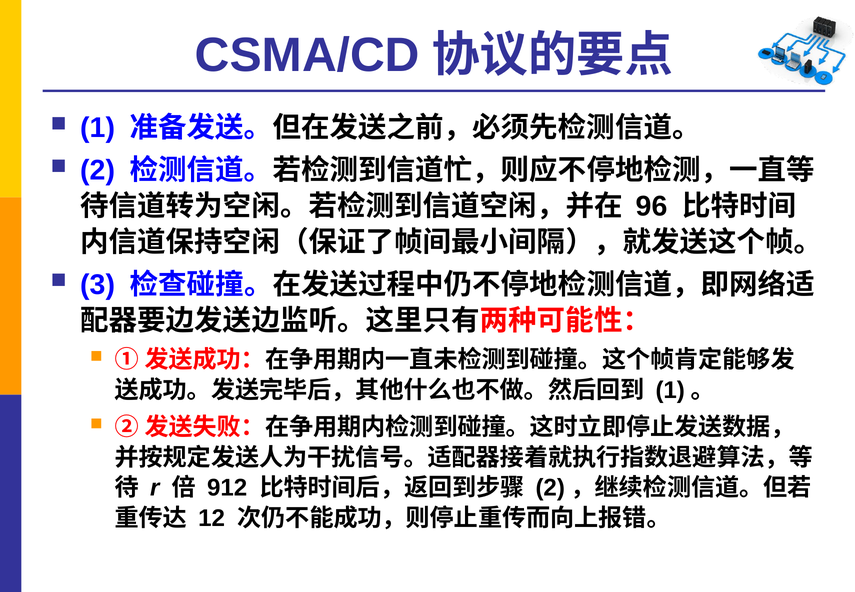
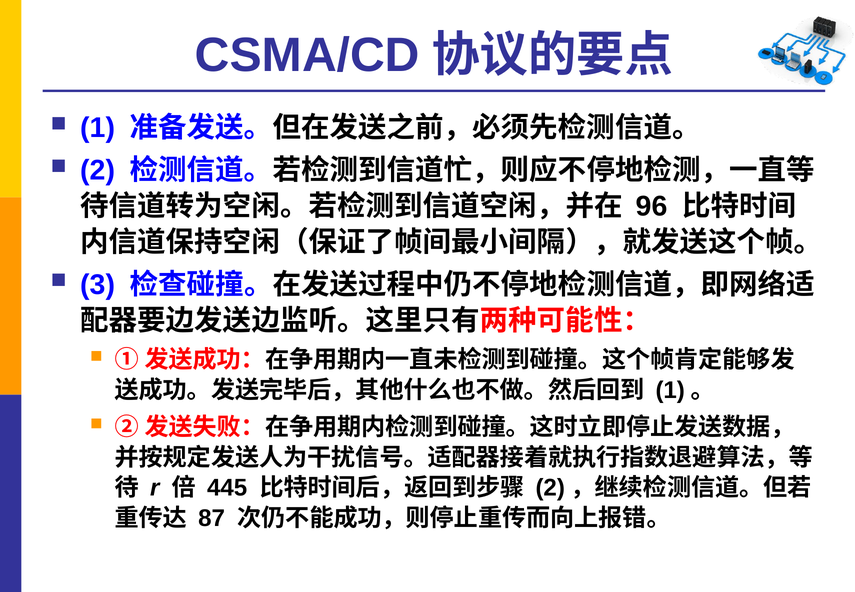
912: 912 -> 445 (227, 488)
12: 12 -> 87 (212, 518)
